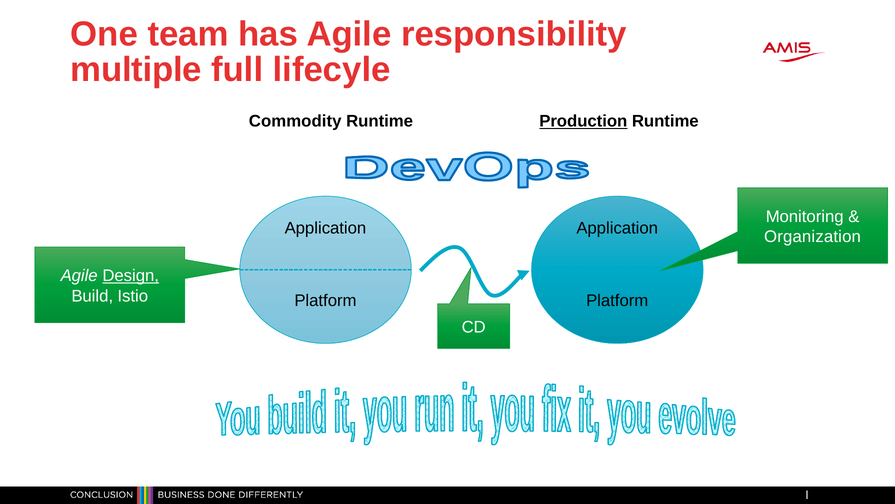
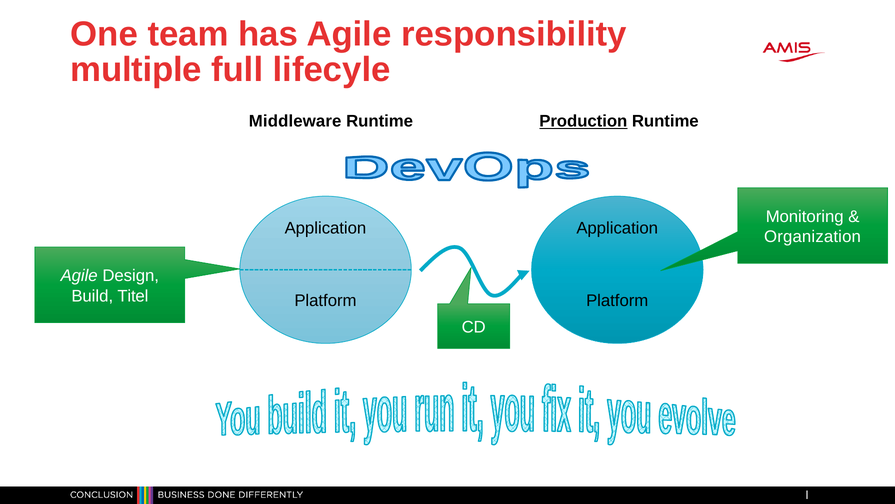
Commodity: Commodity -> Middleware (295, 121)
Design underline: present -> none (131, 276)
Istio: Istio -> Titel (133, 296)
